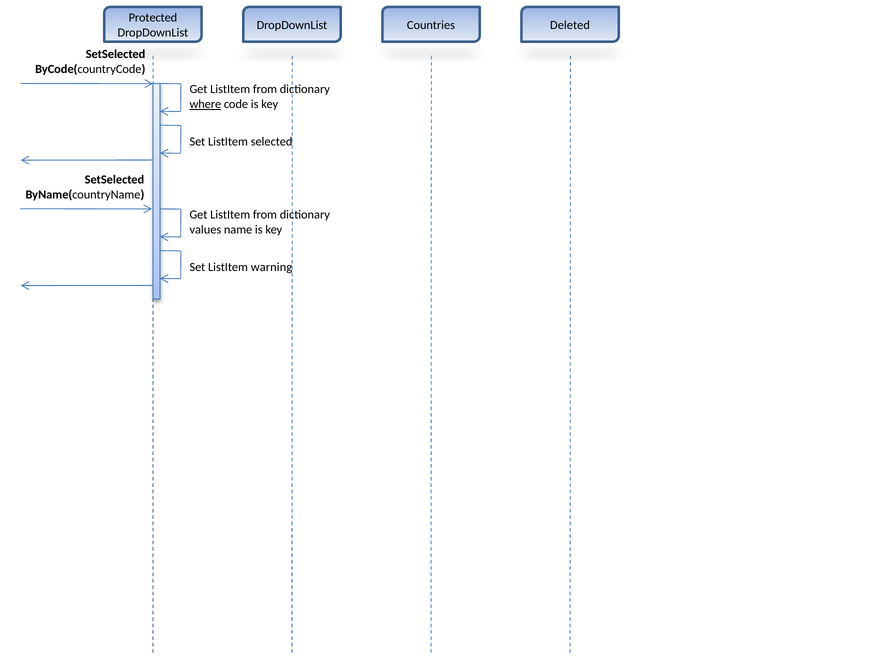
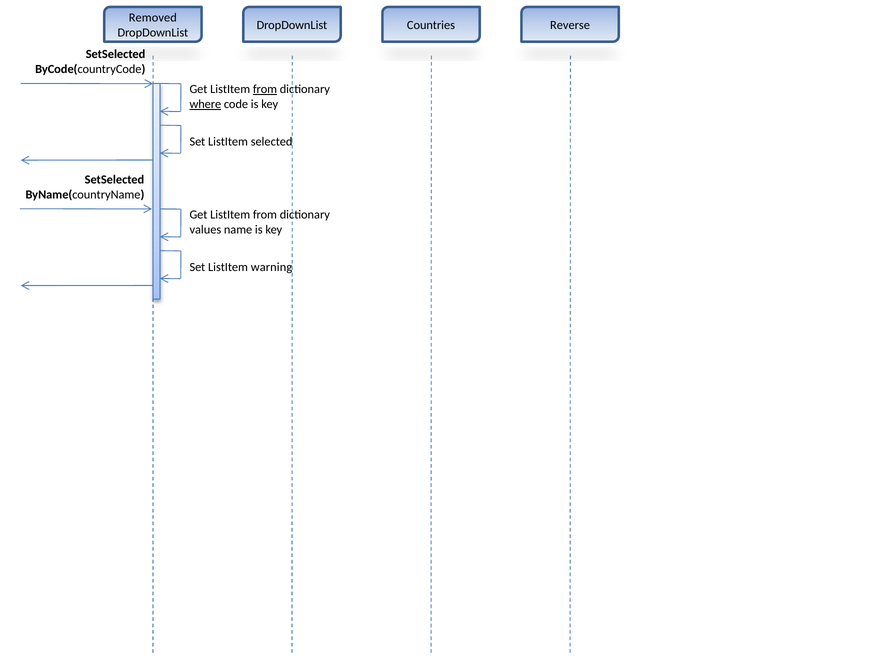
Protected: Protected -> Removed (153, 18)
Deleted: Deleted -> Reverse (570, 25)
from underline: none -> present (265, 89)
